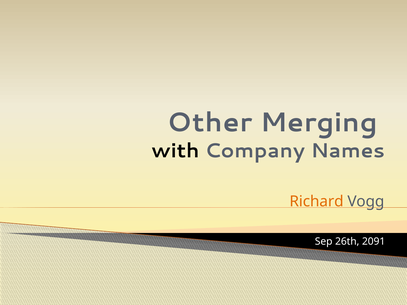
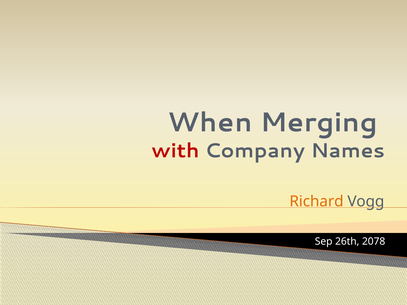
Other: Other -> When (210, 123)
with colour: black -> red (175, 151)
2091: 2091 -> 2078 (374, 242)
